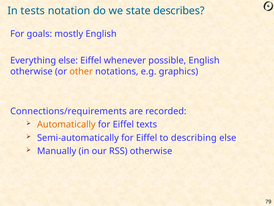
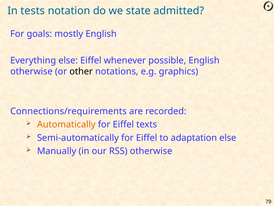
describes: describes -> admitted (179, 11)
other colour: orange -> black (81, 71)
describing: describing -> adaptation (194, 137)
